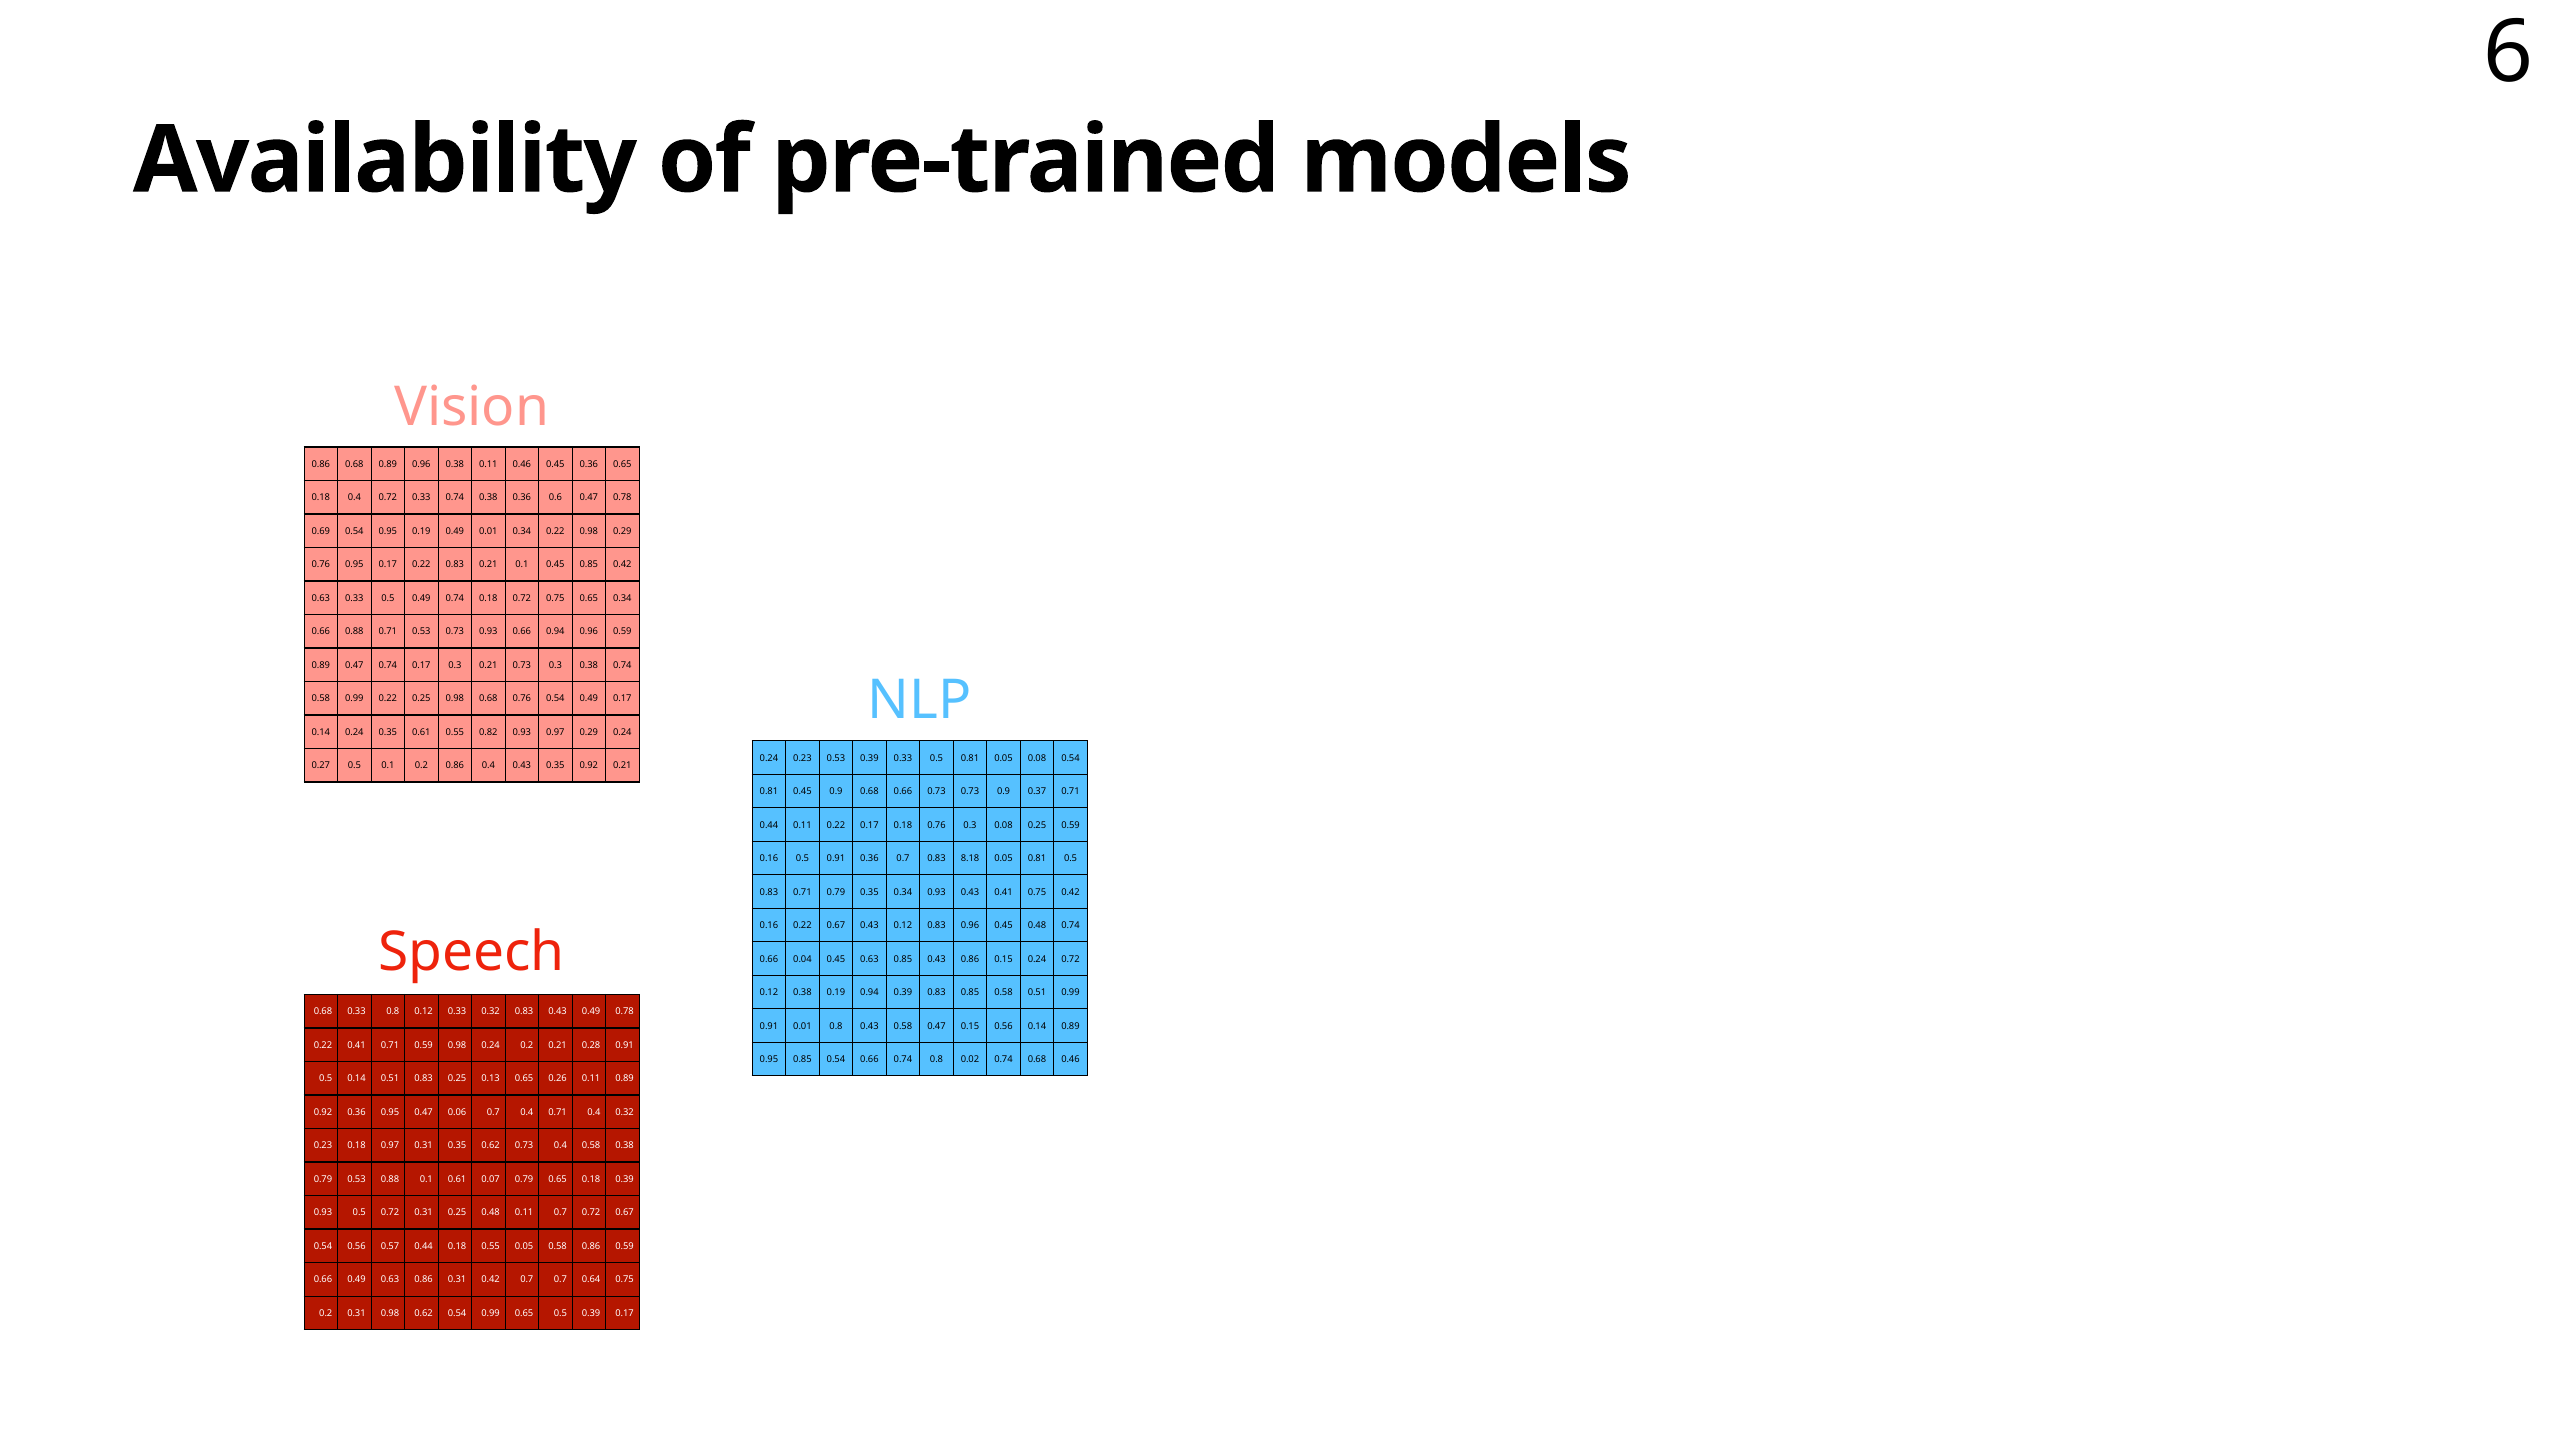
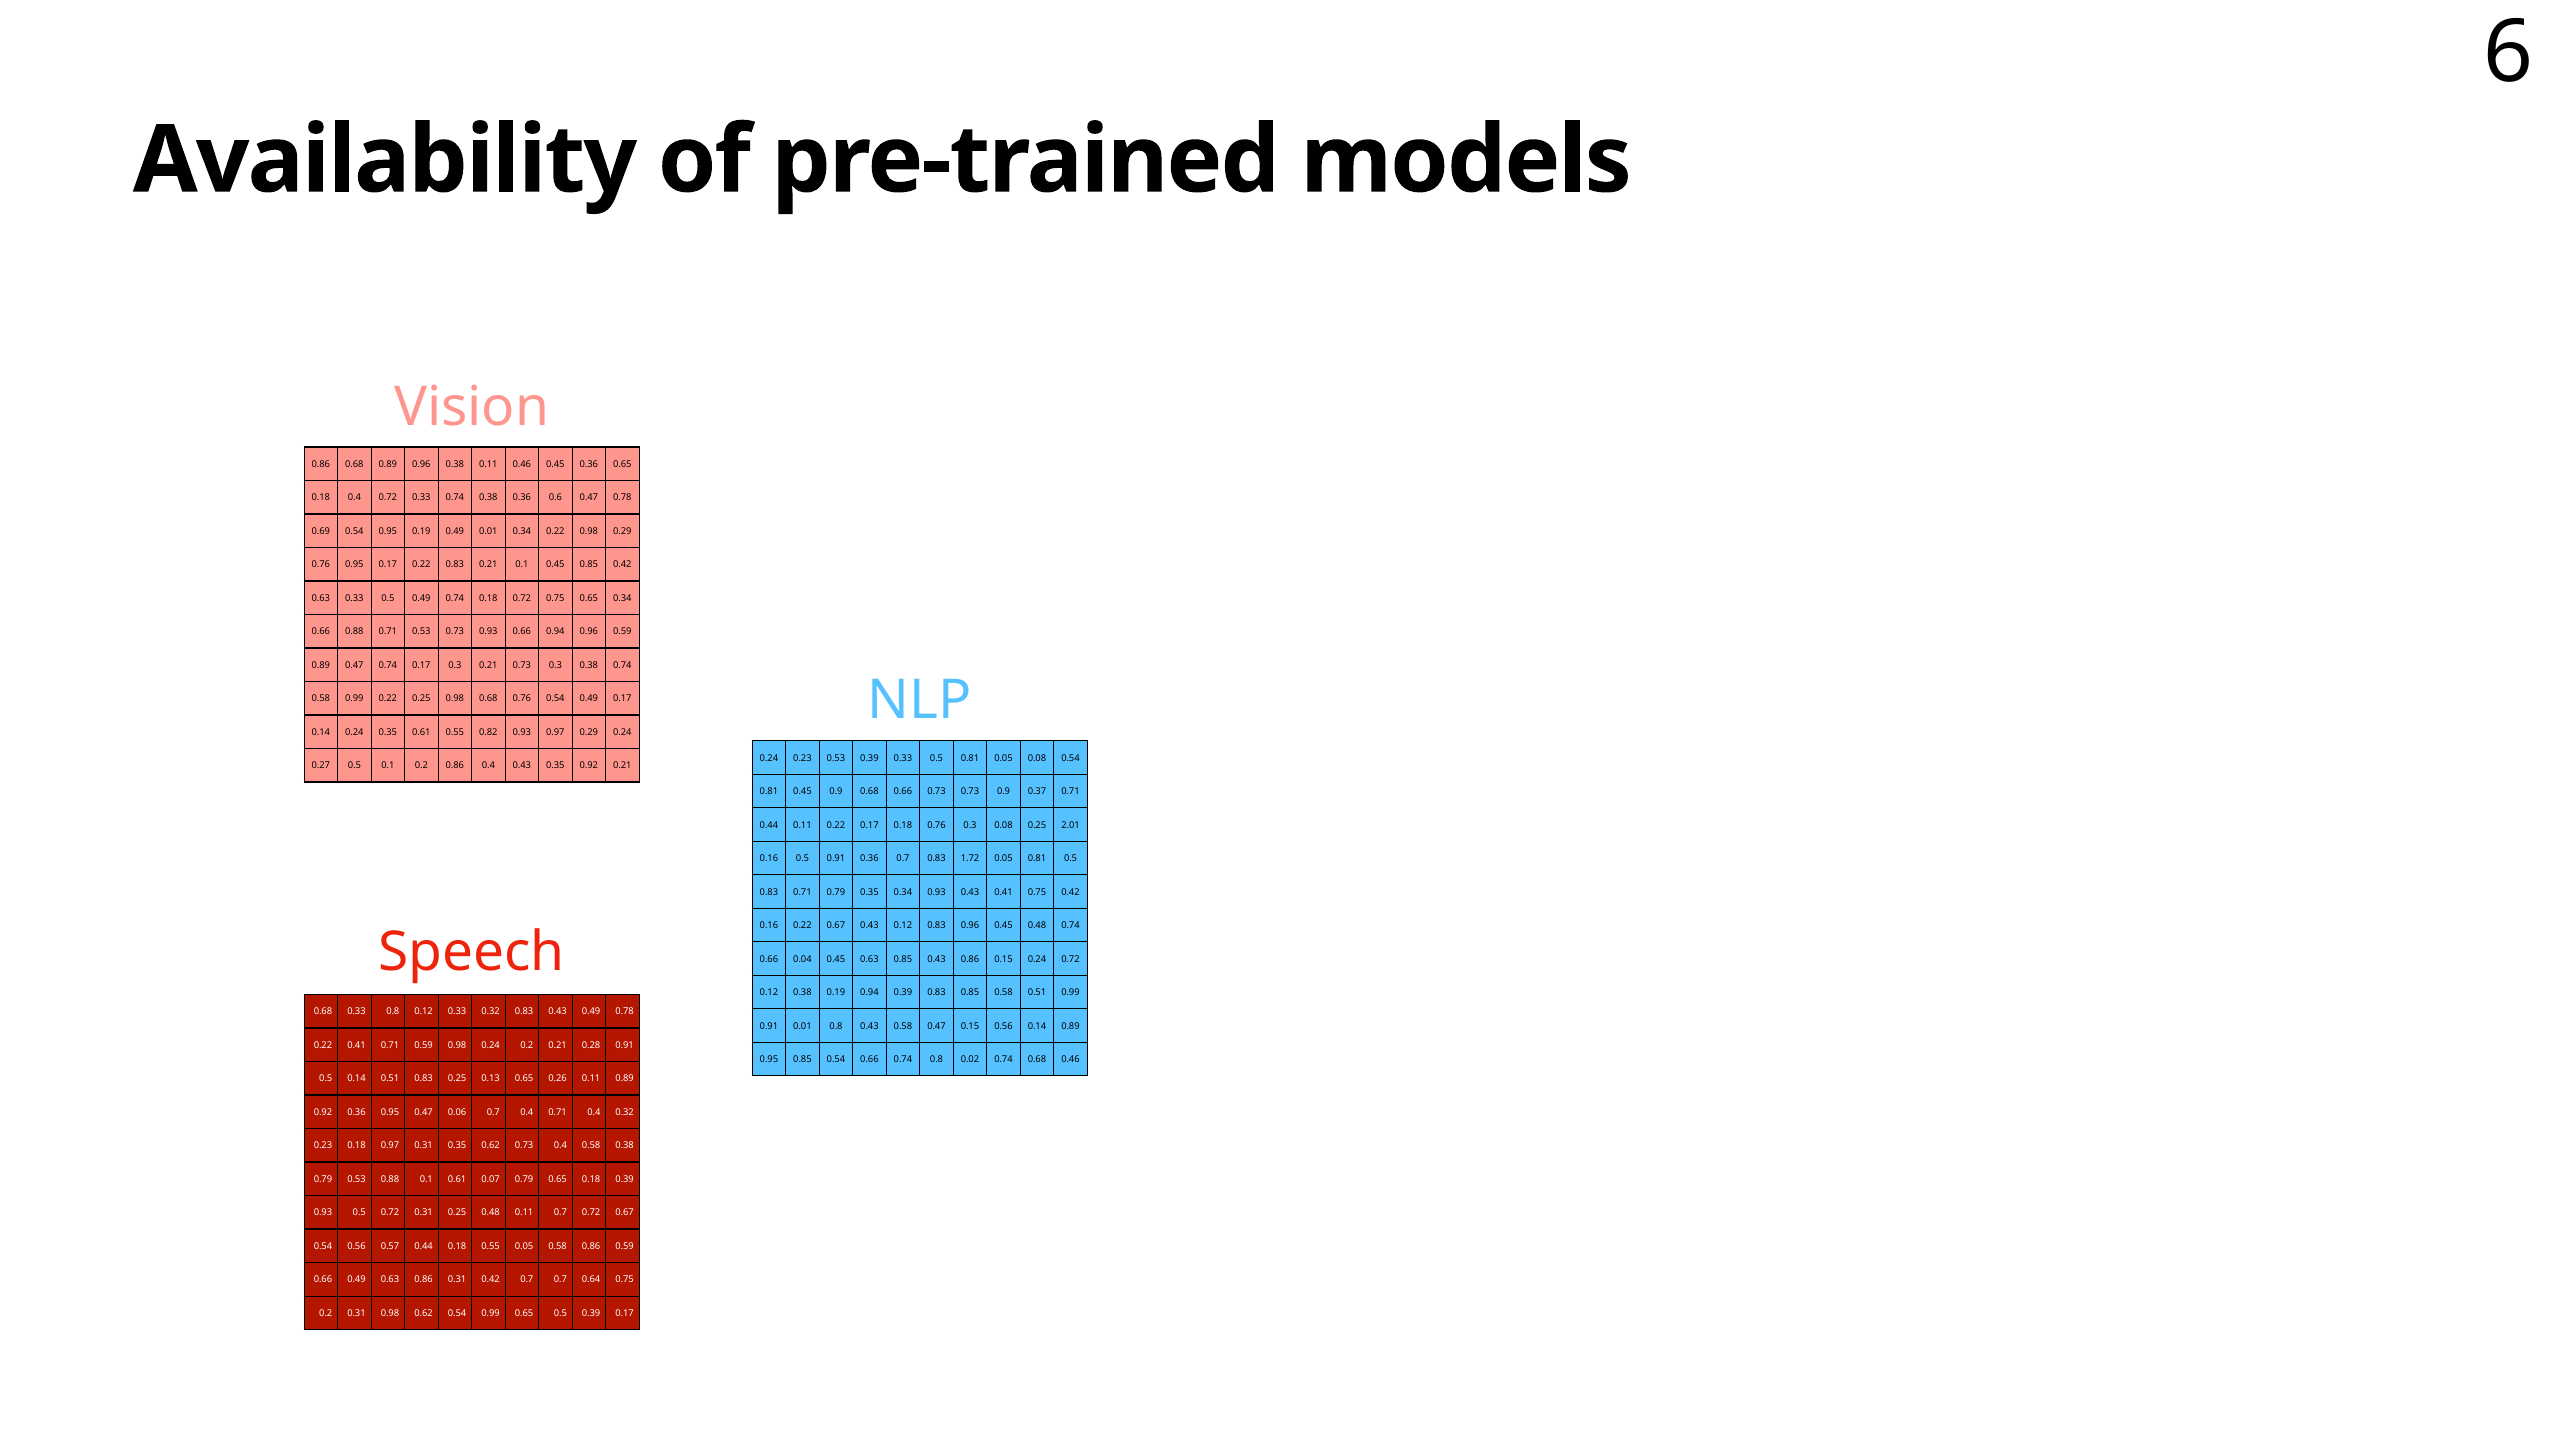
0.25 0.59: 0.59 -> 2.01 (1071, 825)
8.18: 8.18 -> 1.72 (970, 859)
